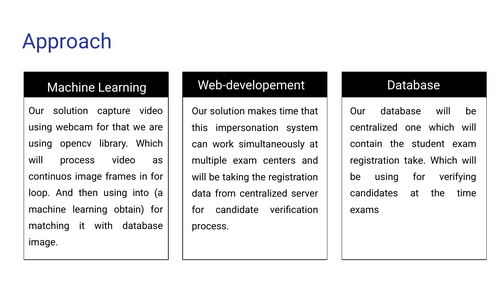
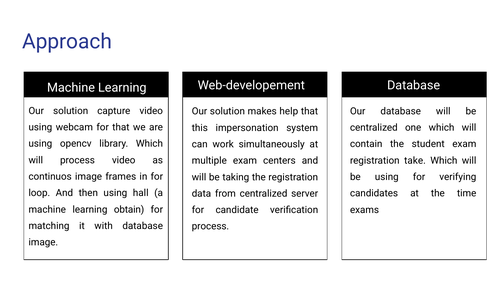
makes time: time -> help (289, 111)
into: into -> hall (141, 193)
